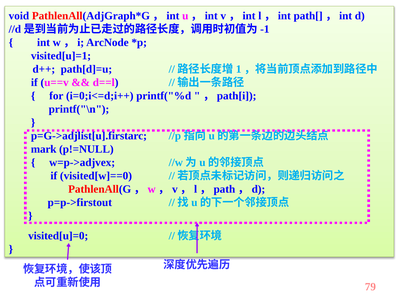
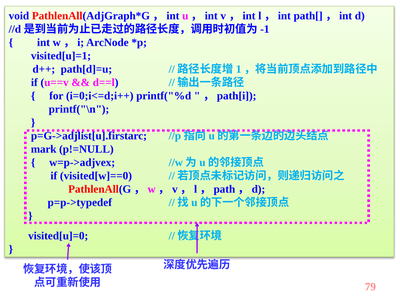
p=p->firstout: p=p->firstout -> p=p->typedef (80, 202)
